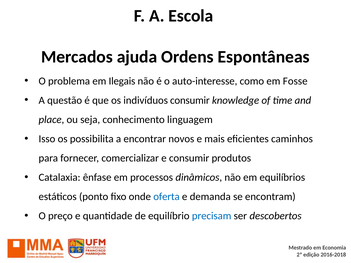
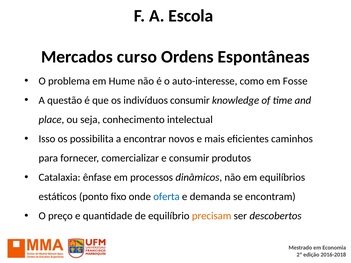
ajuda: ajuda -> curso (137, 57)
Ilegais: Ilegais -> Hume (122, 81)
linguagem: linguagem -> intelectual (190, 120)
precisam colour: blue -> orange (212, 216)
